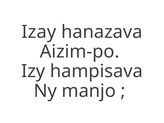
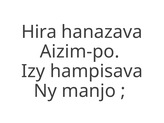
Izay: Izay -> Hira (39, 32)
